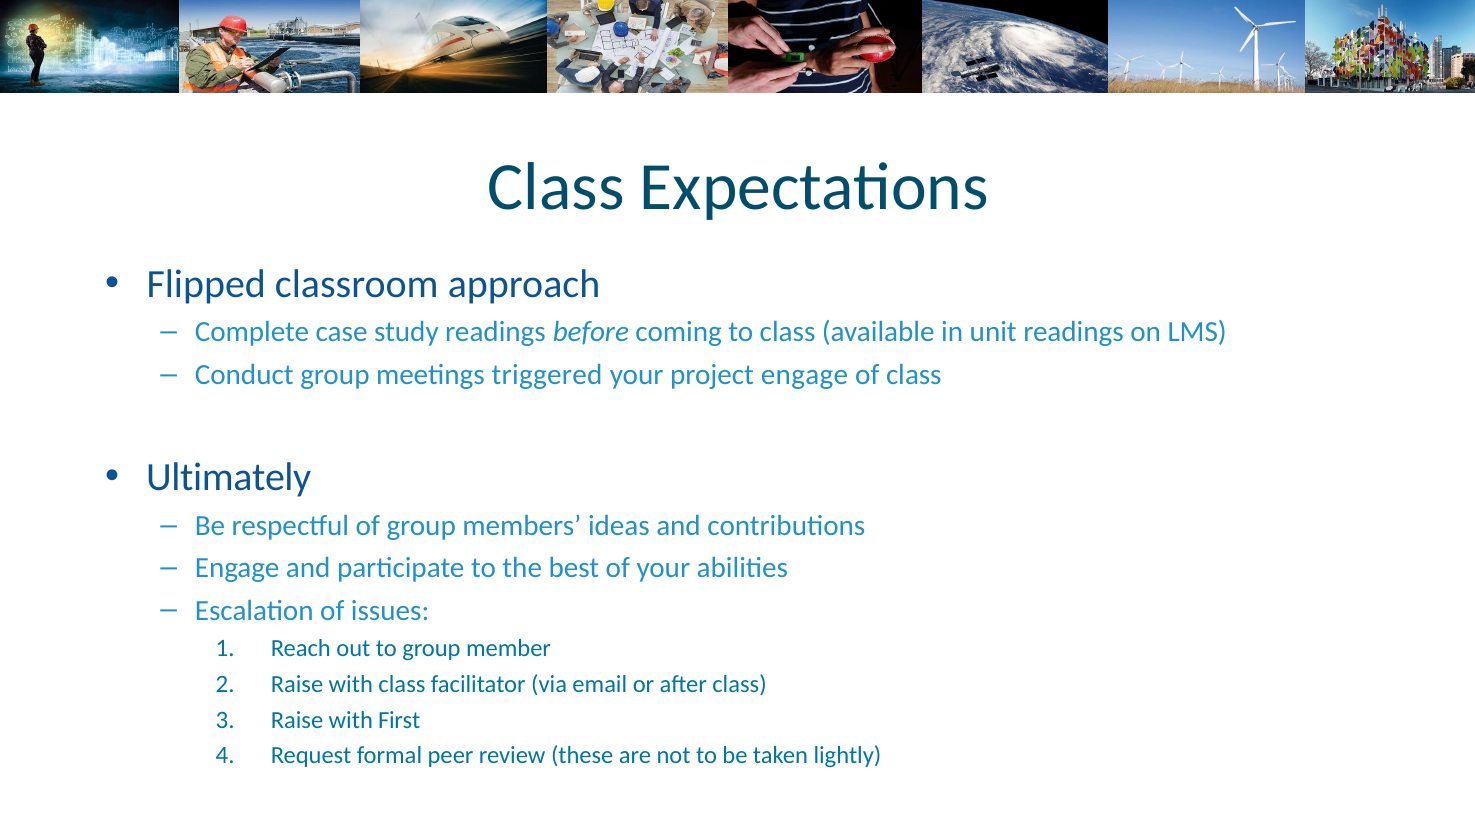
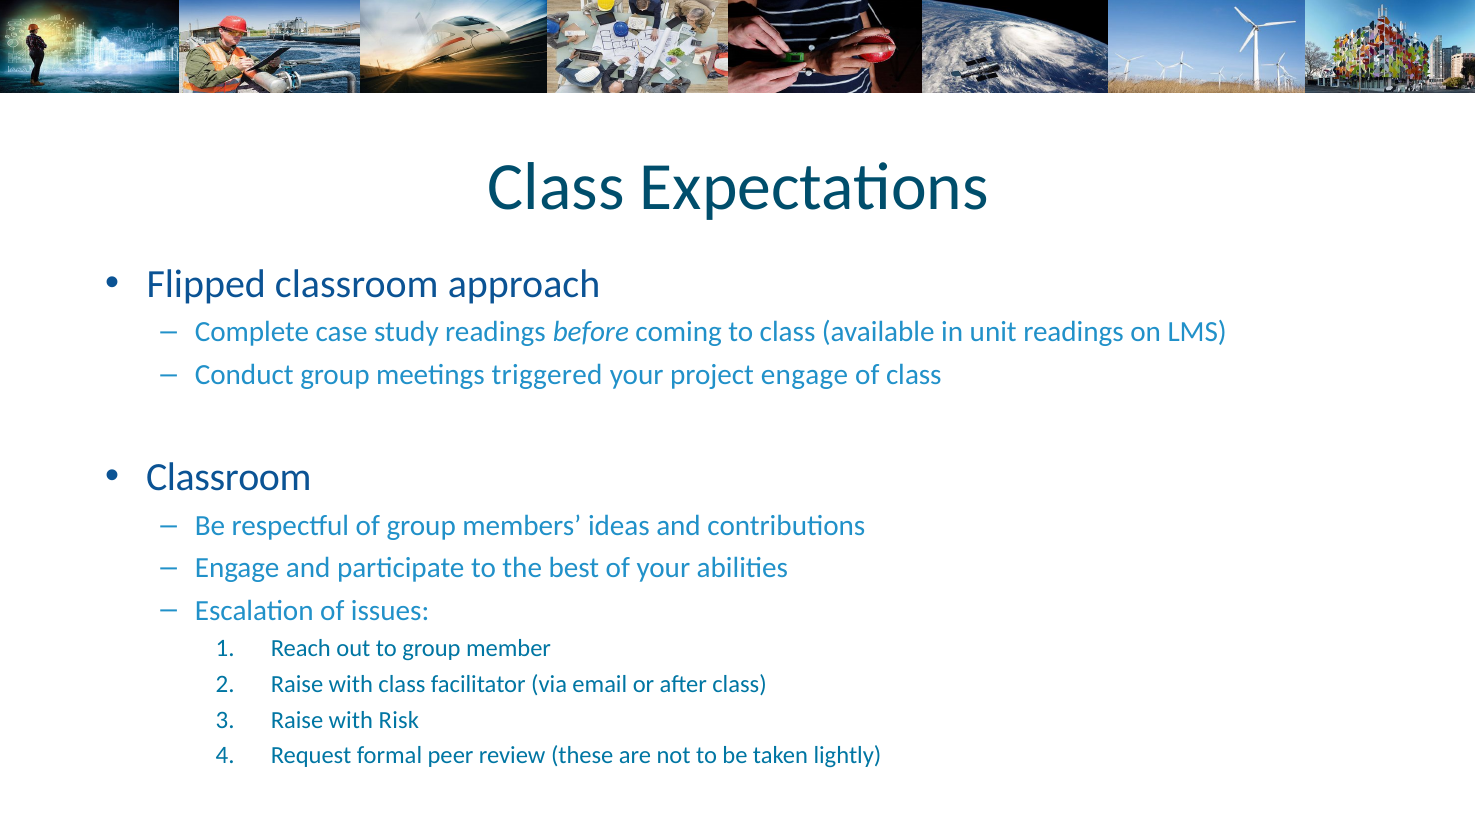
Ultimately: Ultimately -> Classroom (229, 477)
First: First -> Risk (399, 720)
